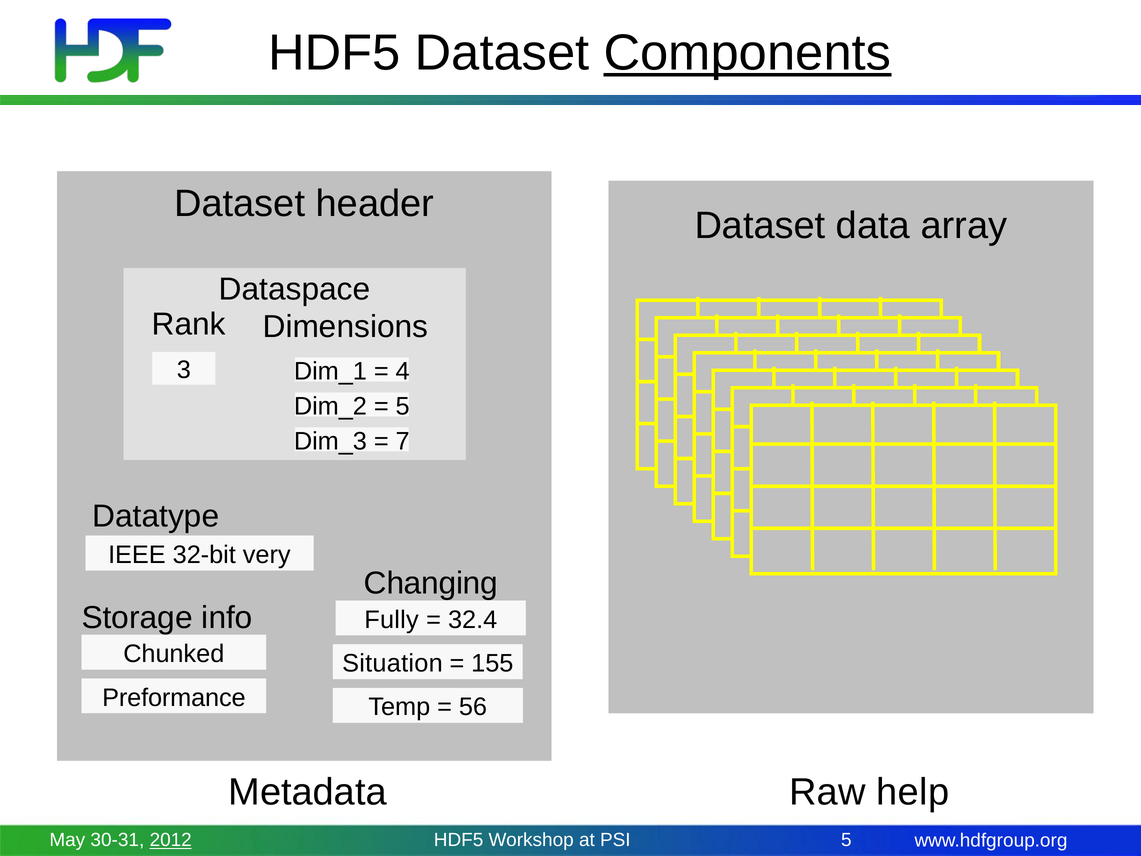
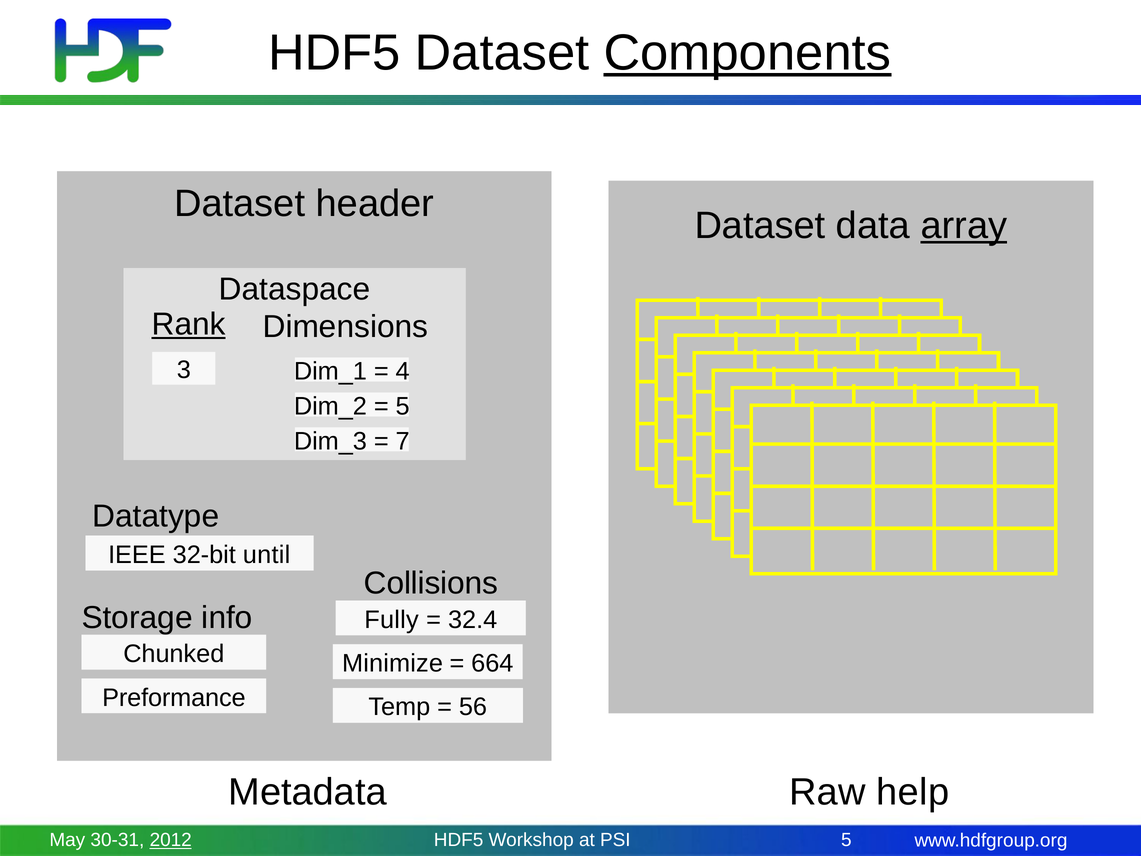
array underline: none -> present (964, 226)
Rank underline: none -> present (189, 324)
very: very -> until (267, 555)
Changing: Changing -> Collisions (431, 583)
Situation: Situation -> Minimize (393, 663)
155: 155 -> 664 (492, 663)
